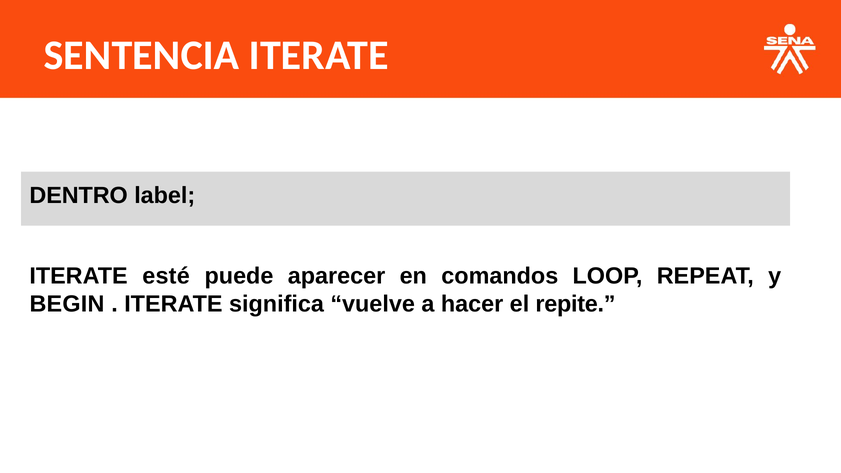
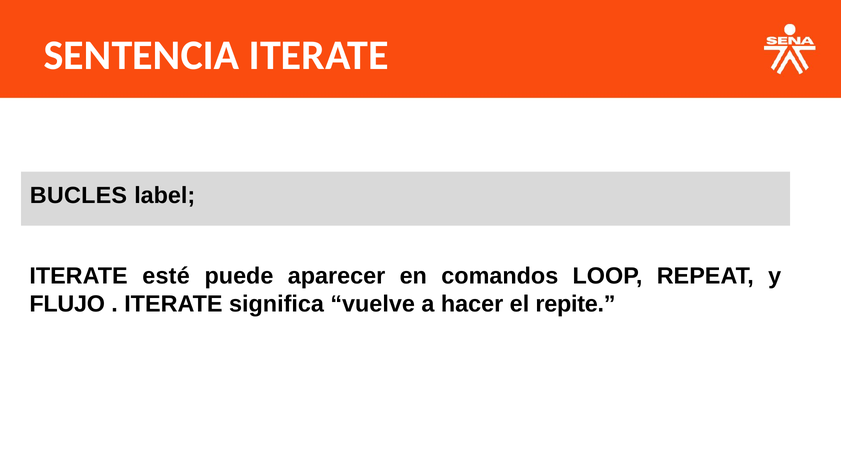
DENTRO: DENTRO -> BUCLES (78, 196)
BEGIN: BEGIN -> FLUJO (67, 304)
